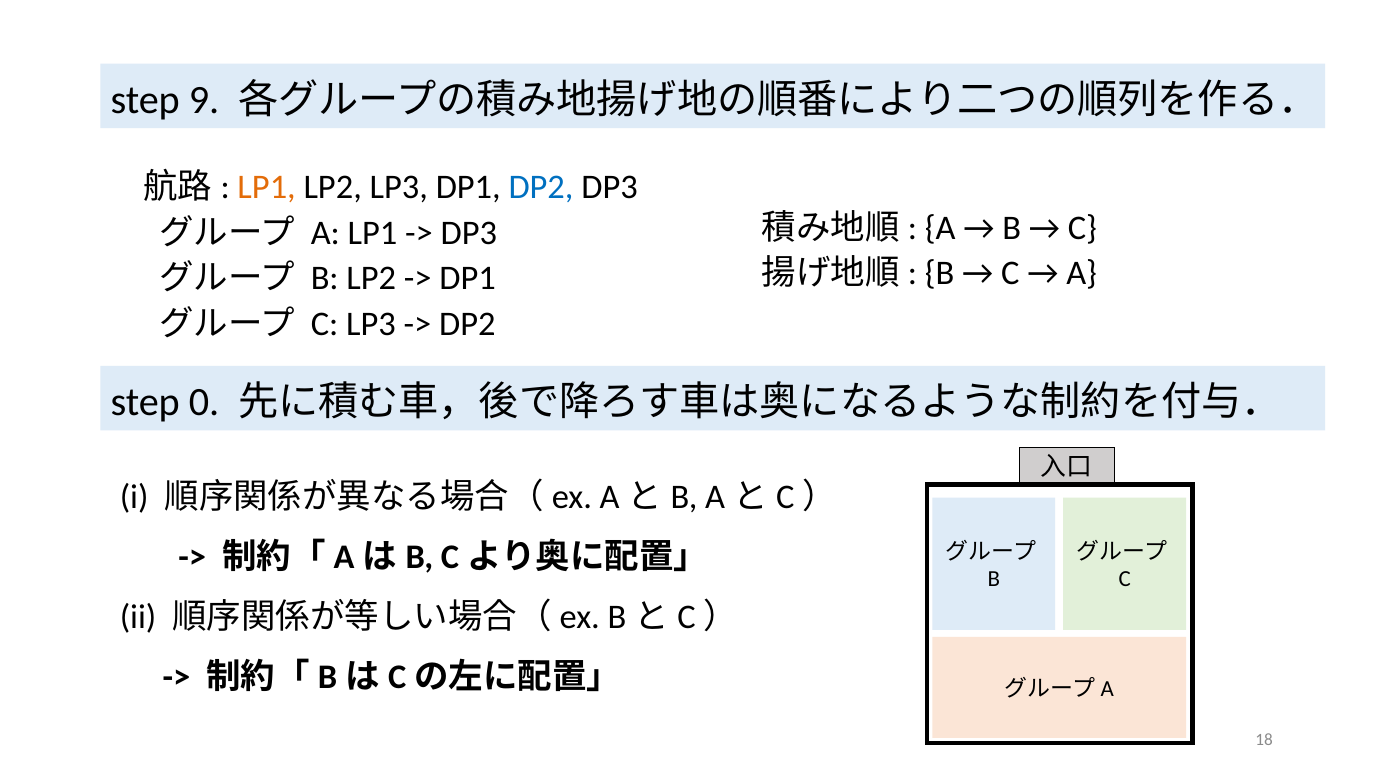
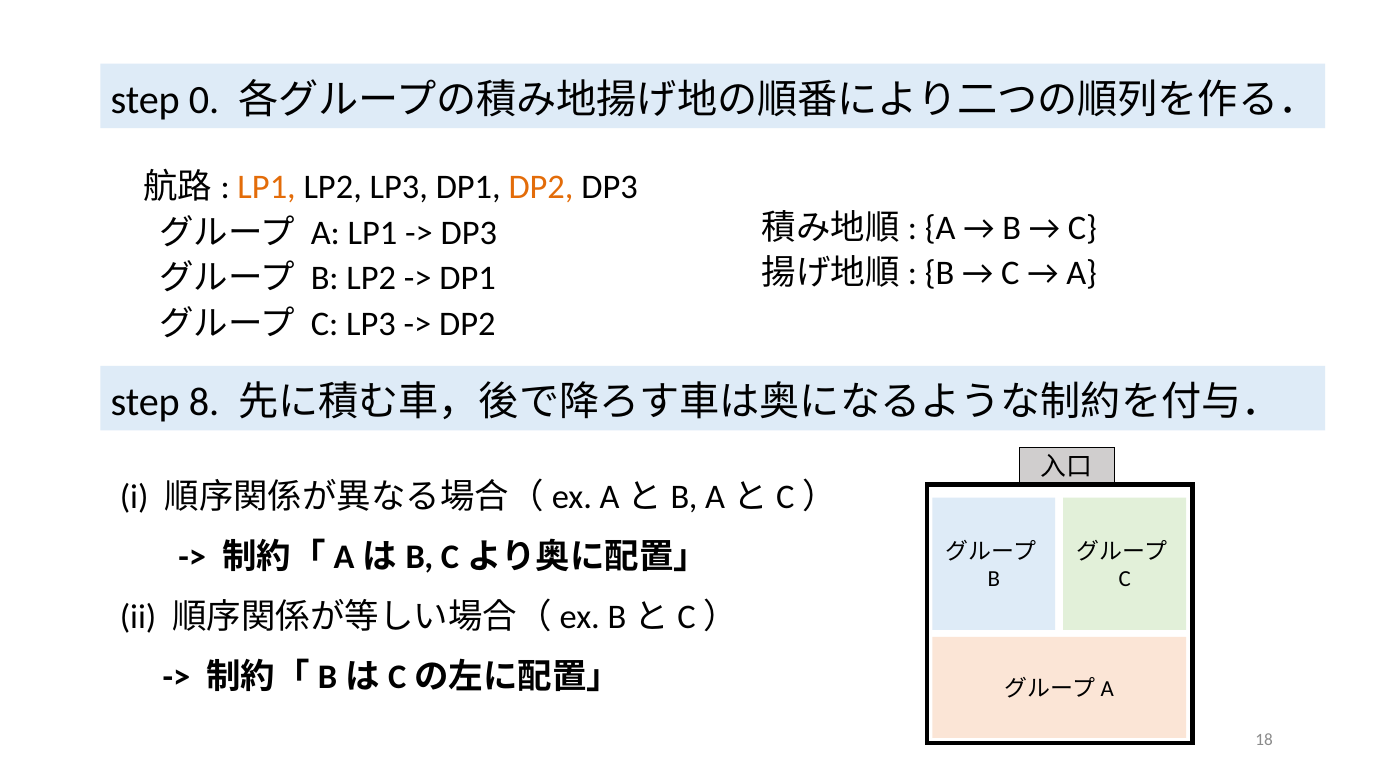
9: 9 -> 0 (204, 100)
DP2 colour: blue -> orange (541, 187)
0: 0 -> 8 (204, 403)
